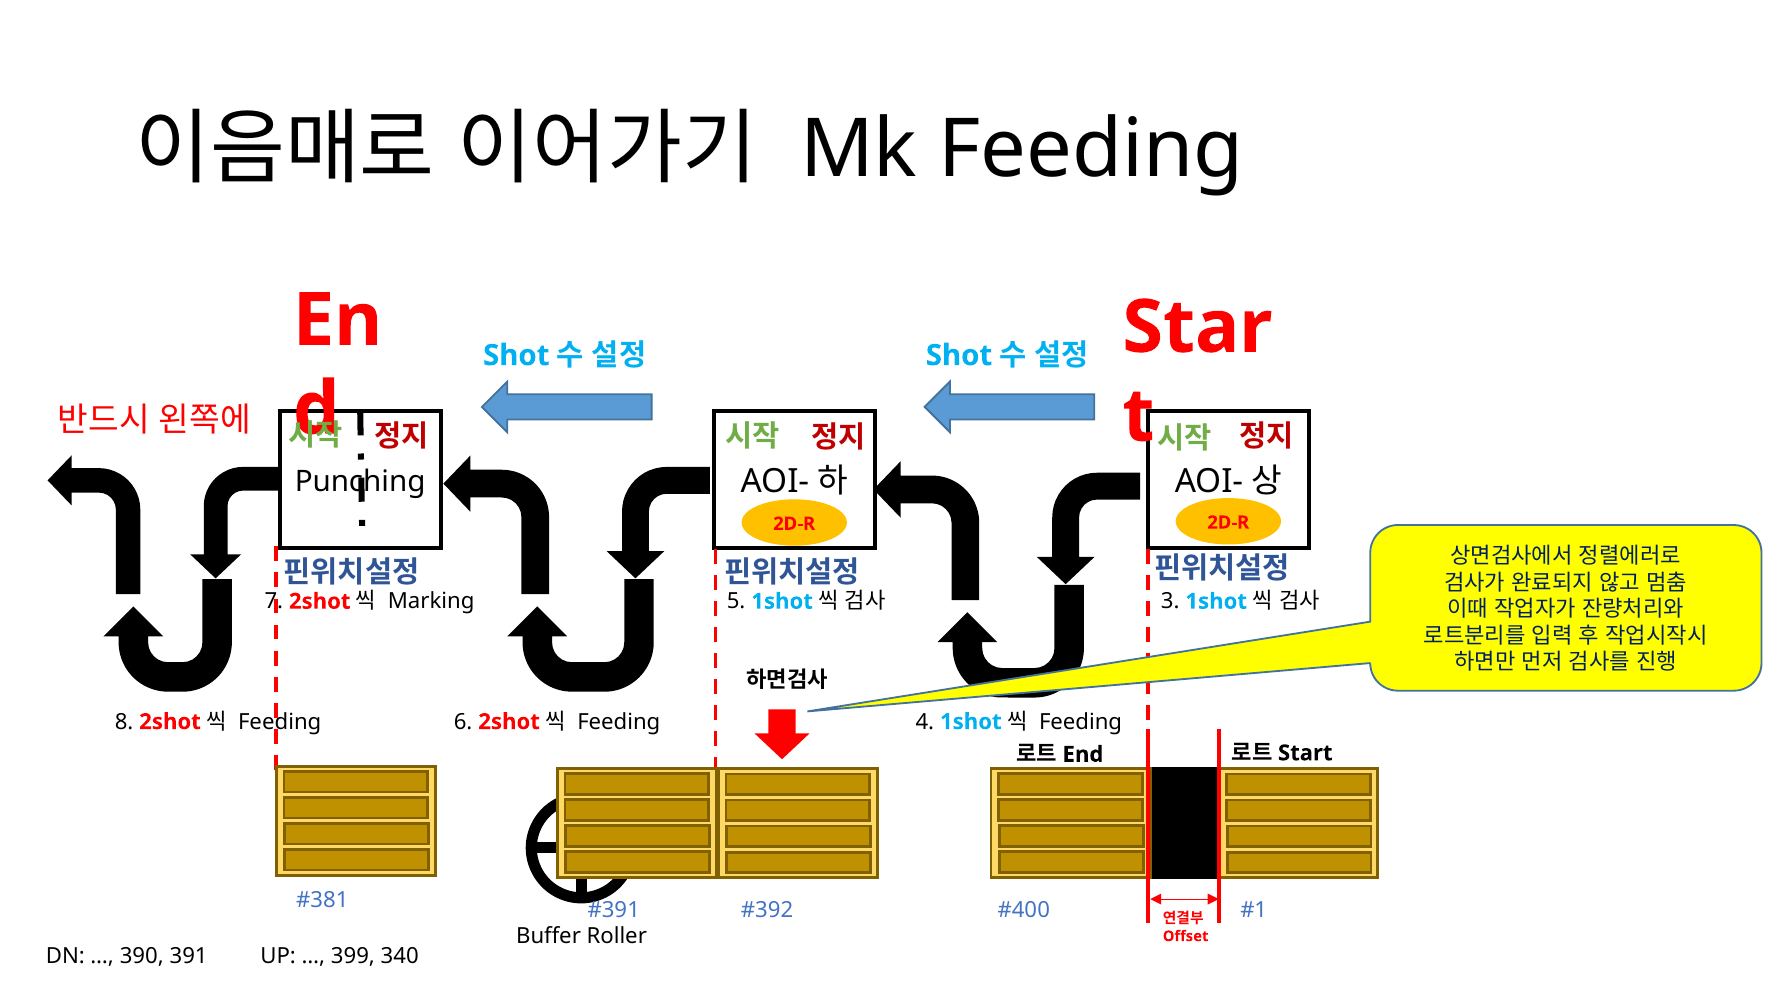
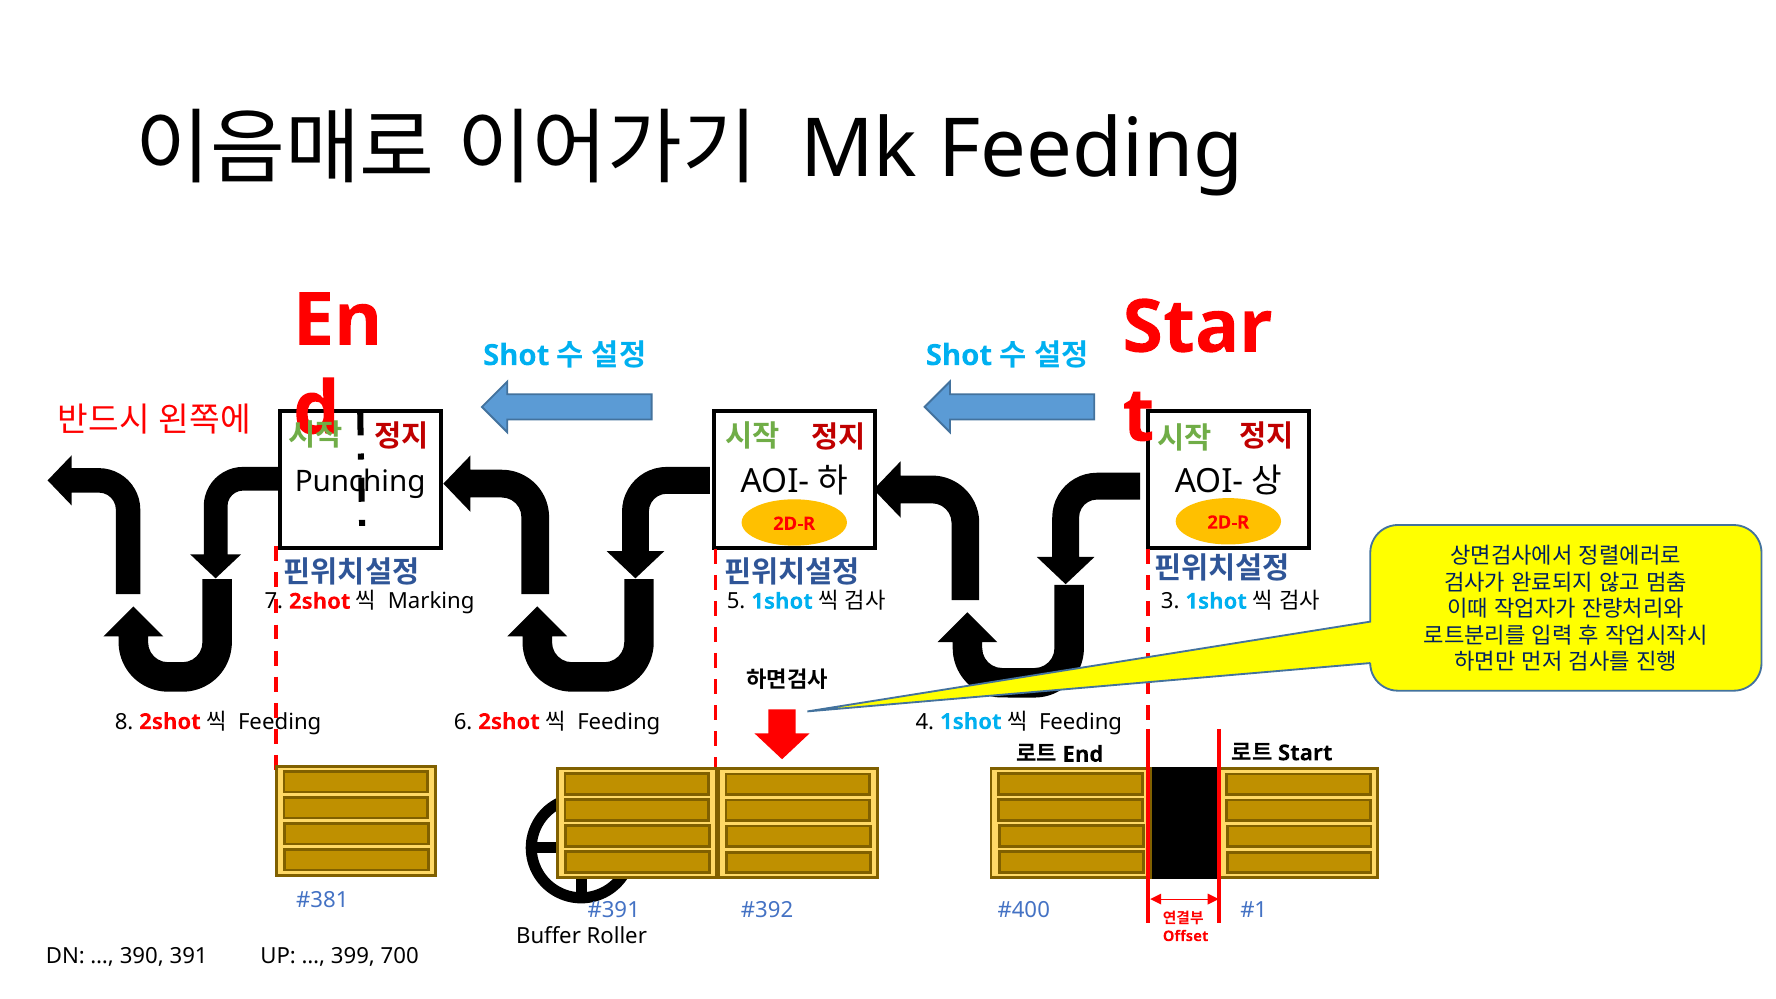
340: 340 -> 700 (400, 956)
